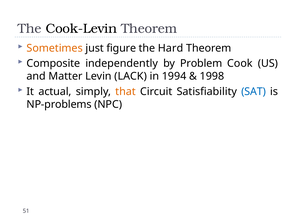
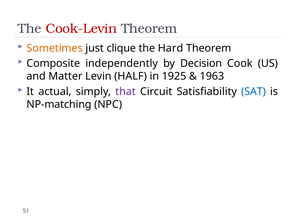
Cook-Levin colour: black -> red (81, 29)
figure: figure -> clique (121, 48)
Problem: Problem -> Decision (201, 63)
LACK: LACK -> HALF (131, 76)
1994: 1994 -> 1925 (174, 76)
1998: 1998 -> 1963 (212, 76)
that colour: orange -> purple (126, 91)
NP-problems: NP-problems -> NP-matching (59, 104)
